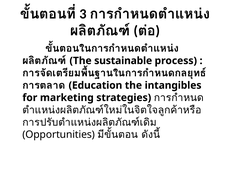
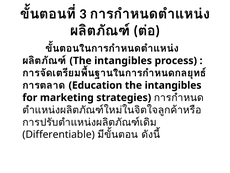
sustainable: sustainable -> intangibles (123, 61)
Opportunities: Opportunities -> Differentiable (59, 134)
